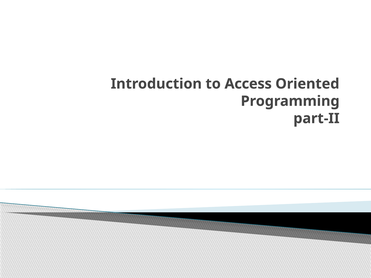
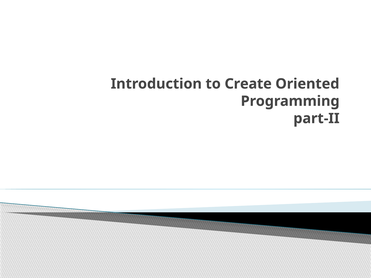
Access: Access -> Create (248, 84)
